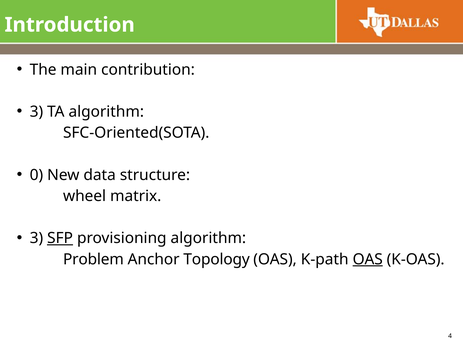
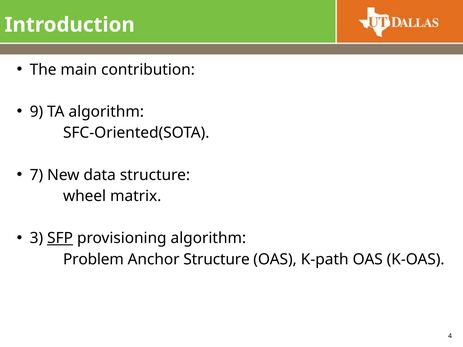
3: 3 -> 9 (36, 112)
0: 0 -> 7 (36, 175)
Anchor Topology: Topology -> Structure (217, 259)
OAS underline: present -> none (368, 259)
